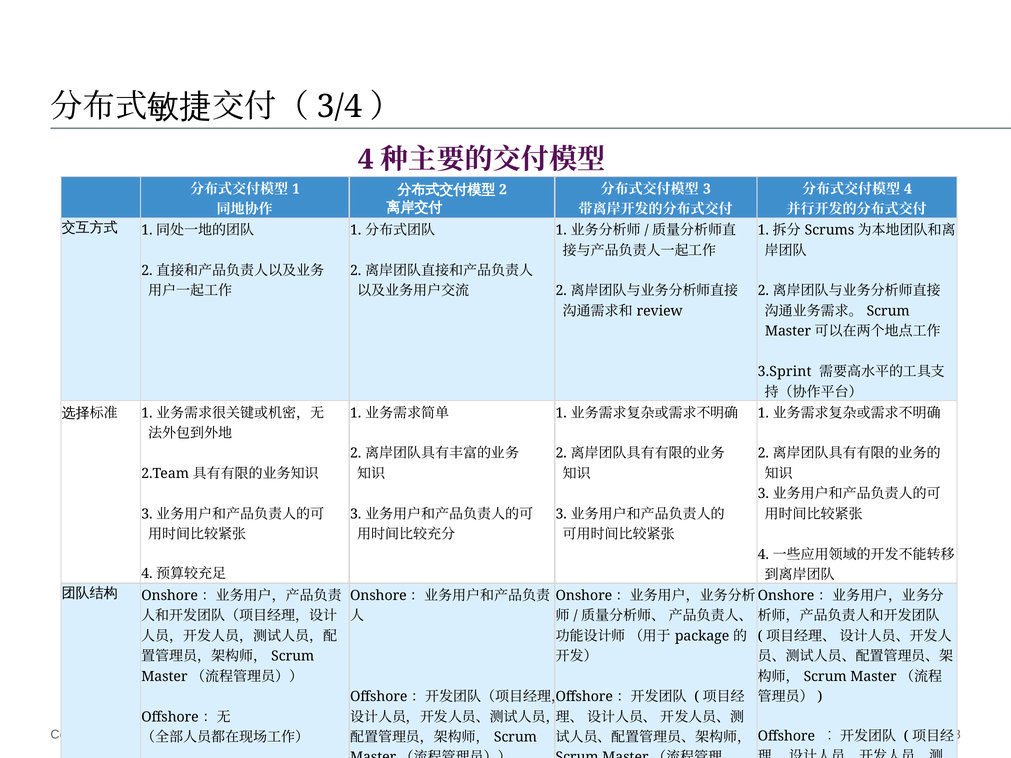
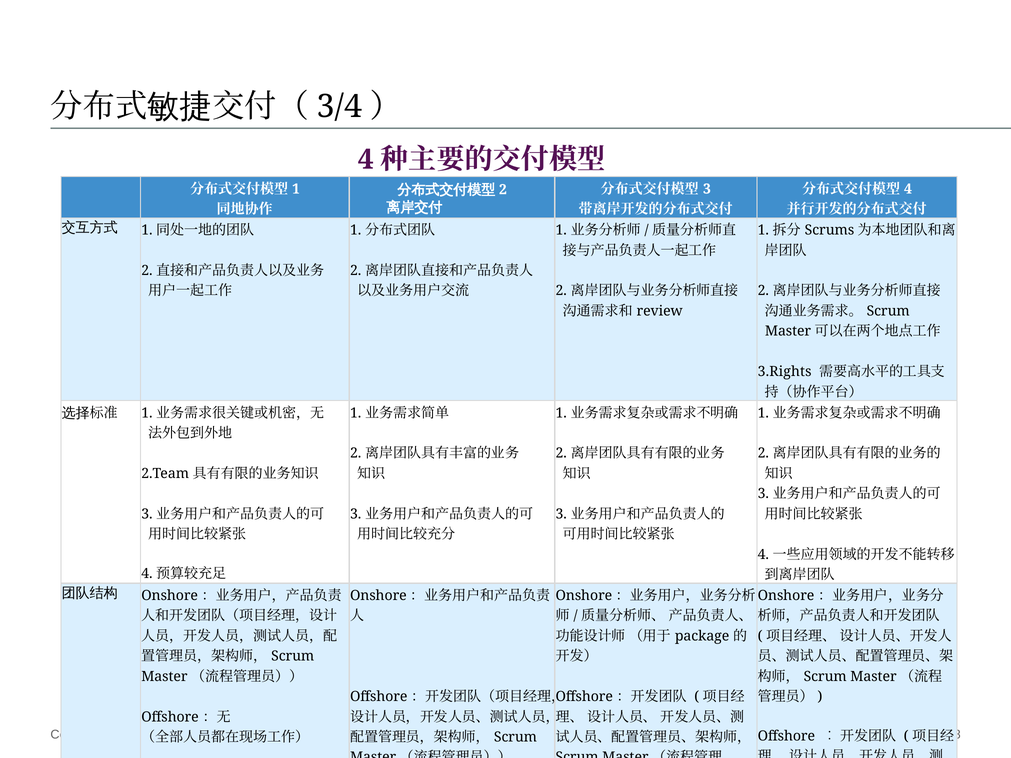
3.Sprint: 3.Sprint -> 3.Rights (785, 372)
